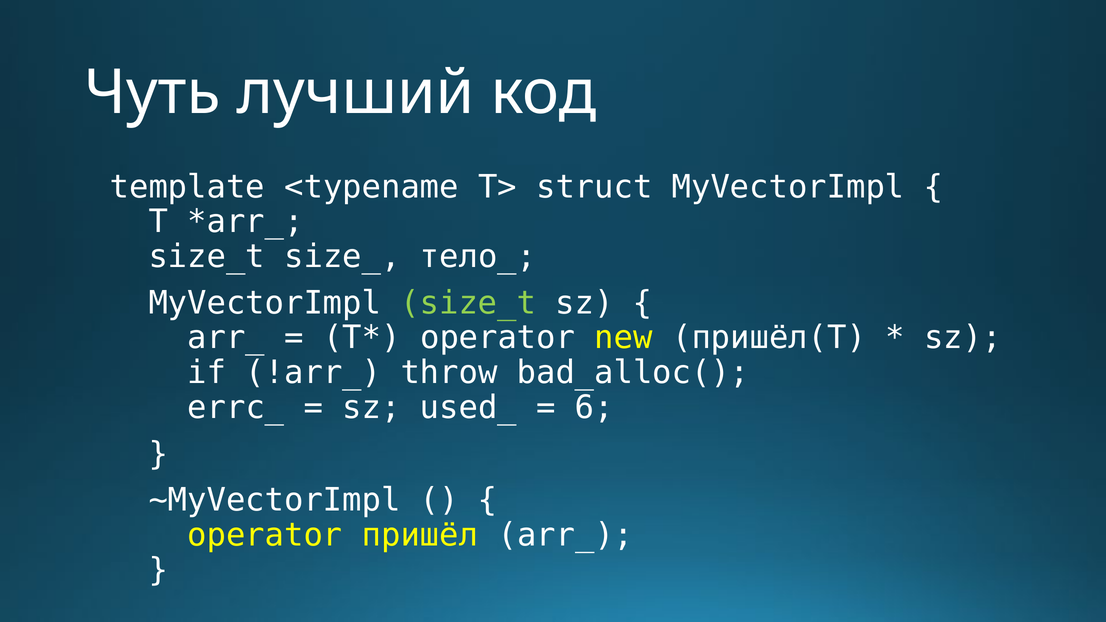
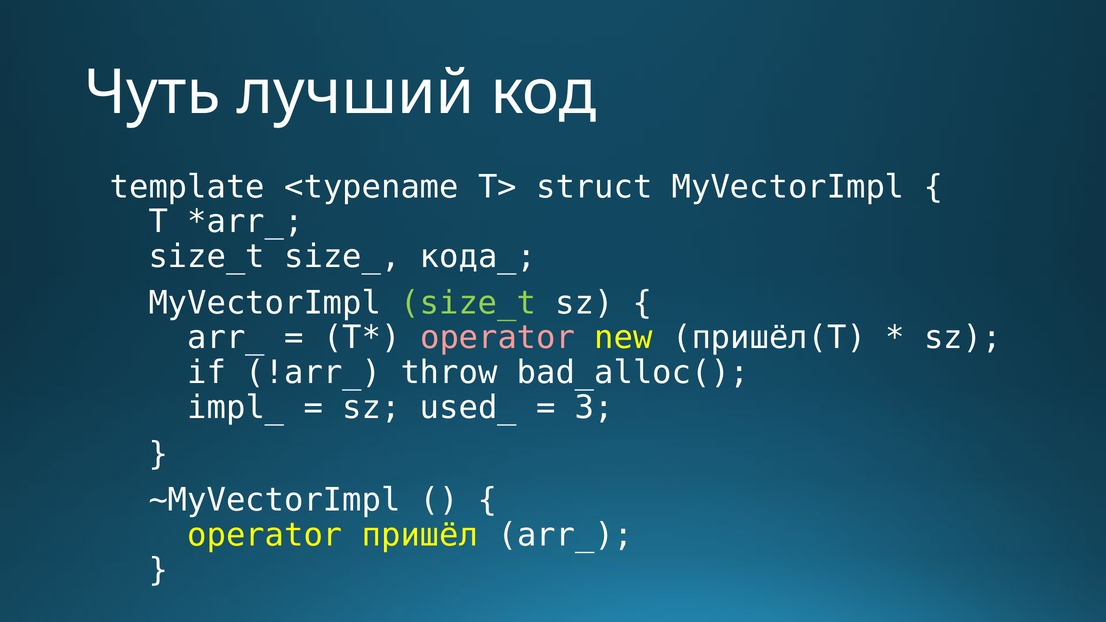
тело_: тело_ -> кода_ (478, 257)
operator colour: white -> pink (498, 338)
errc_: errc_ -> impl_ (236, 408)
6: 6 -> 3 (594, 408)
